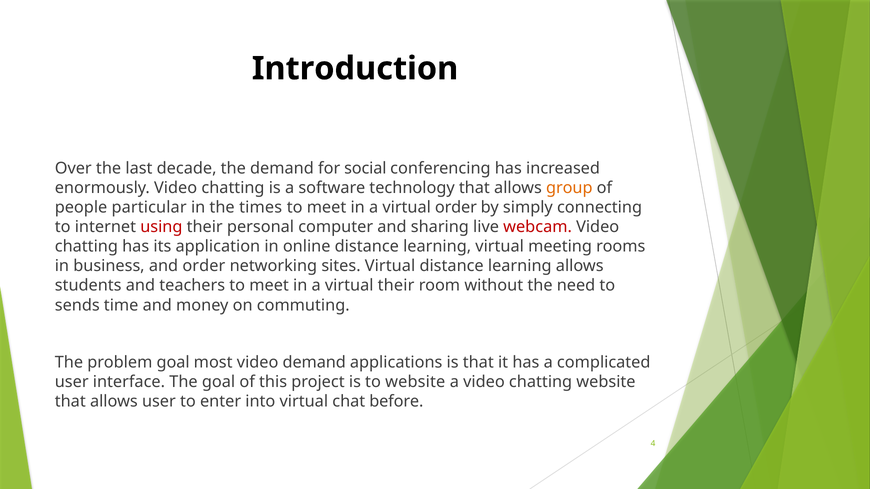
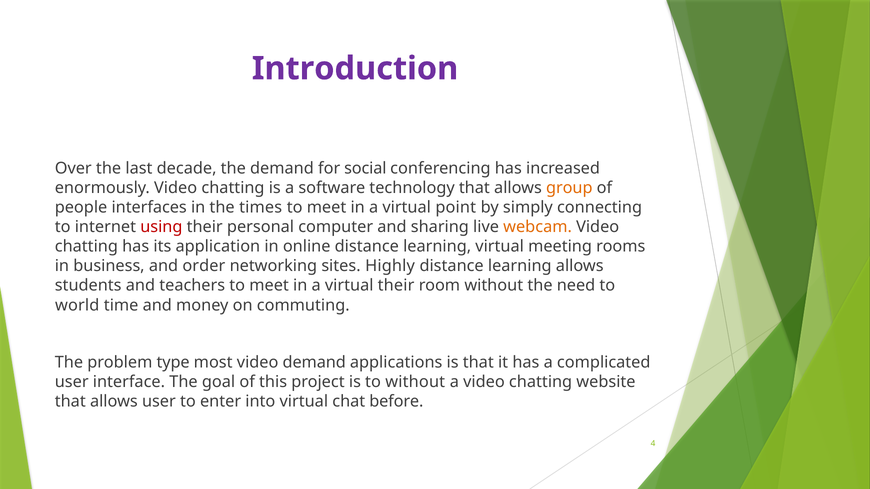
Introduction colour: black -> purple (355, 69)
particular: particular -> interfaces (149, 208)
virtual order: order -> point (456, 208)
webcam colour: red -> orange (538, 227)
sites Virtual: Virtual -> Highly (390, 266)
sends: sends -> world (77, 305)
problem goal: goal -> type (173, 363)
to website: website -> without (415, 382)
